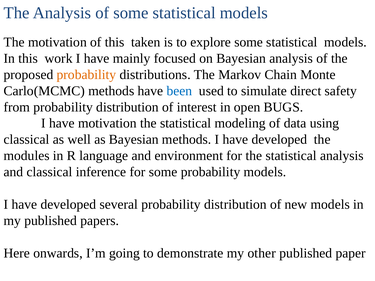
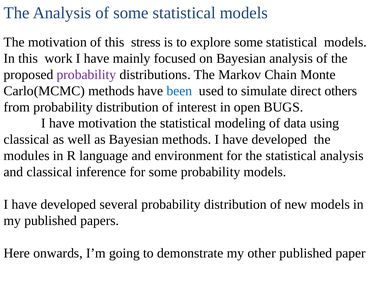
taken: taken -> stress (146, 42)
probability colour: orange -> purple (86, 75)
safety: safety -> others (341, 91)
